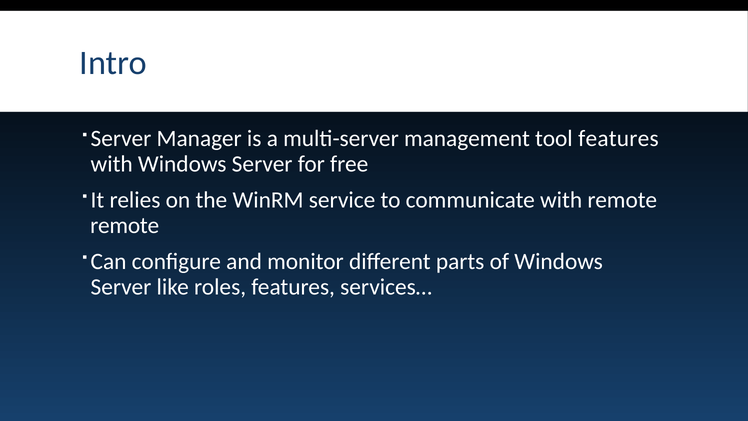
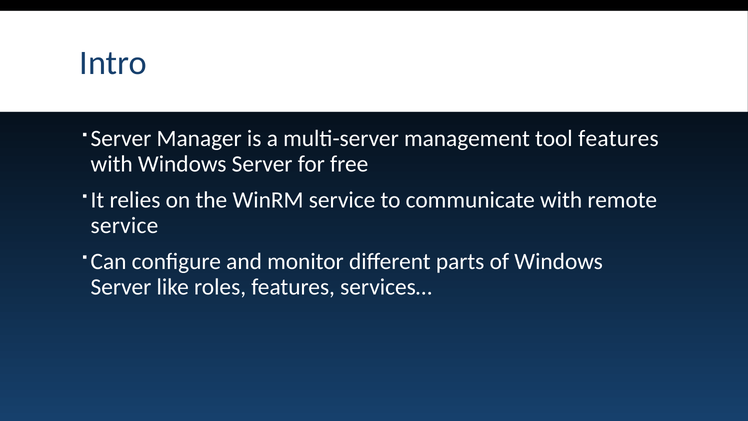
remote: remote -> service (124, 225)
